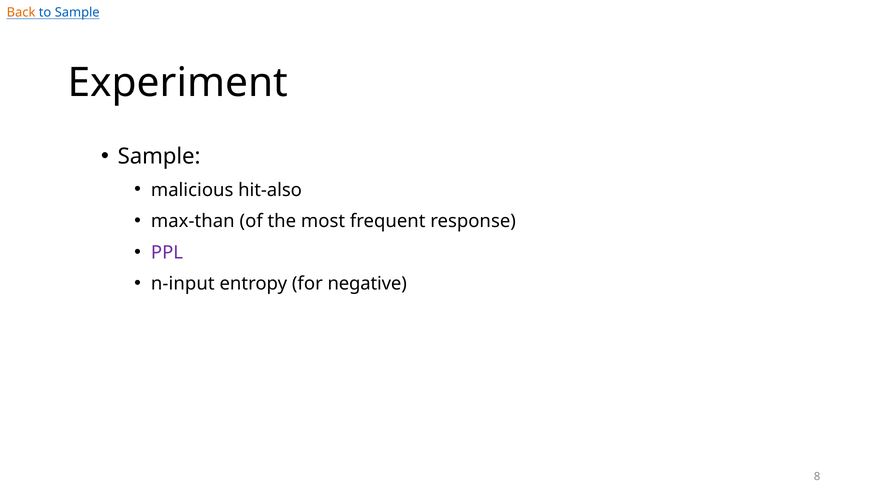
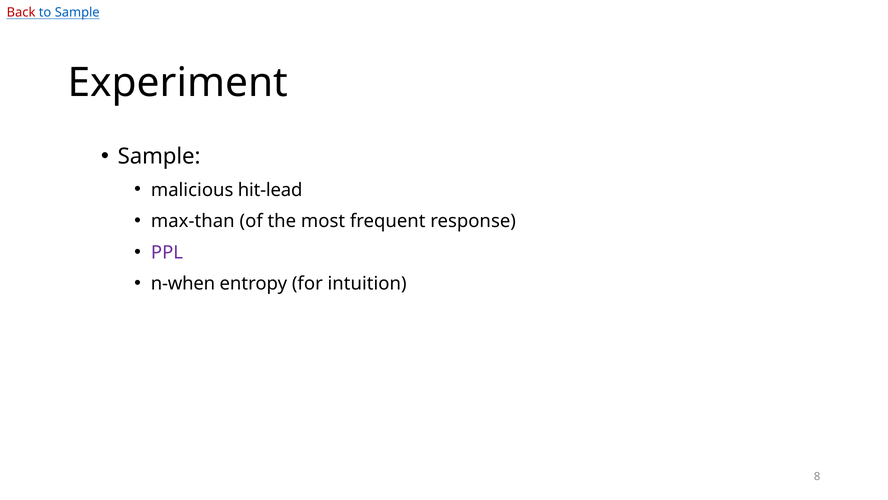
Back colour: orange -> red (21, 13)
hit-also: hit-also -> hit-lead (270, 190)
n-input: n-input -> n-when (183, 284)
negative: negative -> intuition (367, 284)
